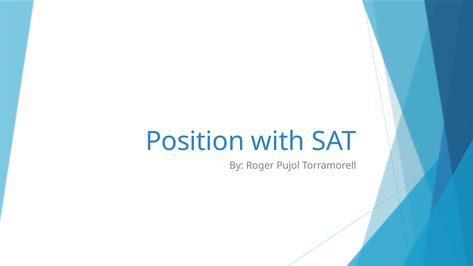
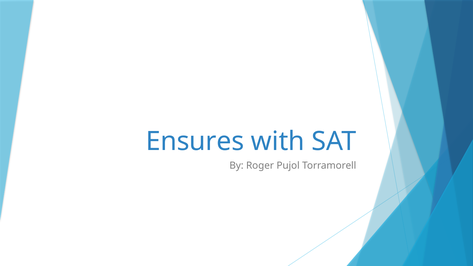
Position: Position -> Ensures (195, 141)
